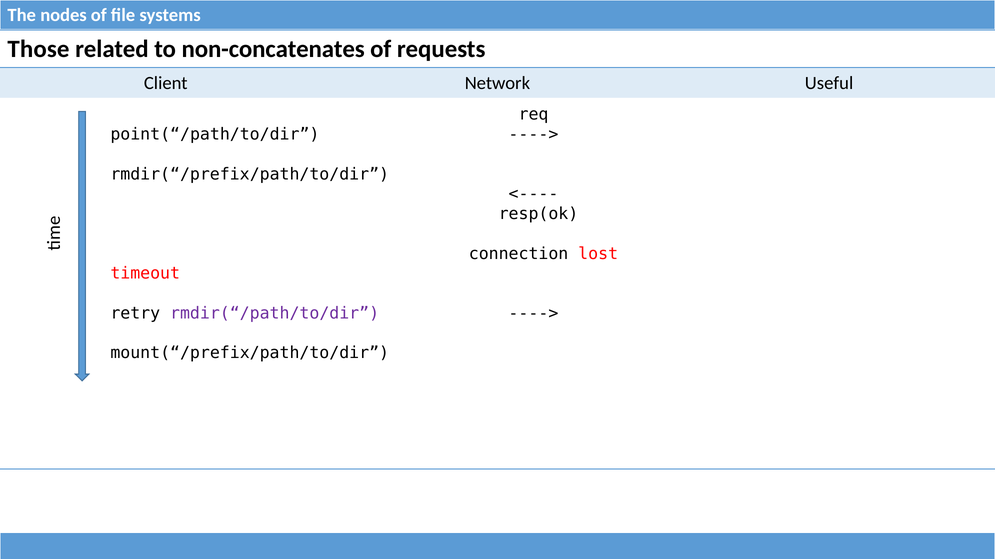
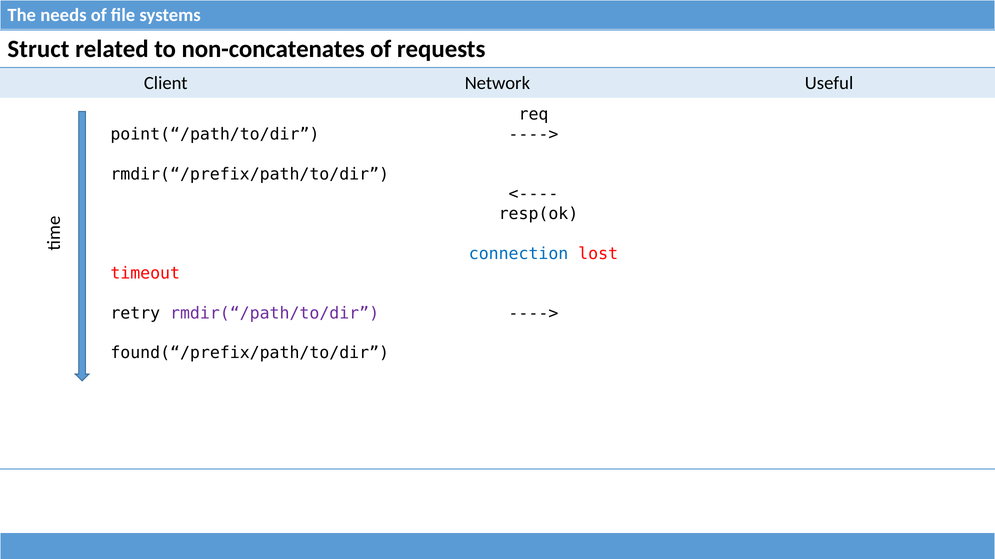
nodes: nodes -> needs (63, 15)
Those: Those -> Struct (38, 49)
connection colour: black -> blue (519, 254)
mount(“/prefix/path/to/dir: mount(“/prefix/path/to/dir -> found(“/prefix/path/to/dir (250, 353)
